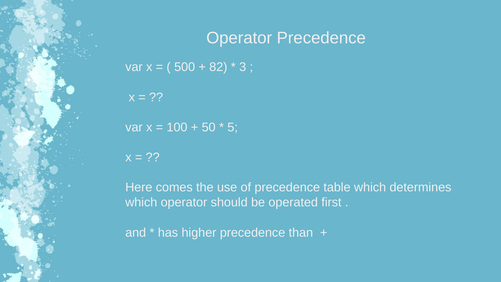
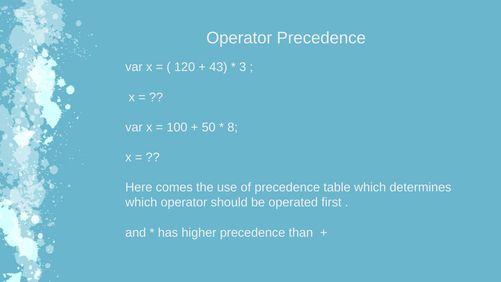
500: 500 -> 120 (185, 67)
82: 82 -> 43 (218, 67)
5: 5 -> 8 (233, 127)
